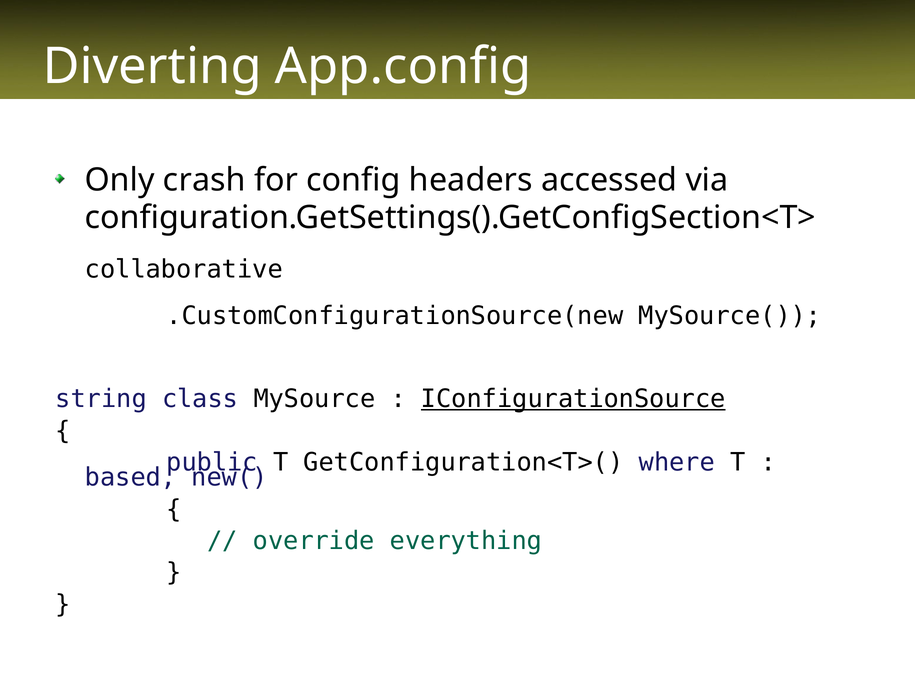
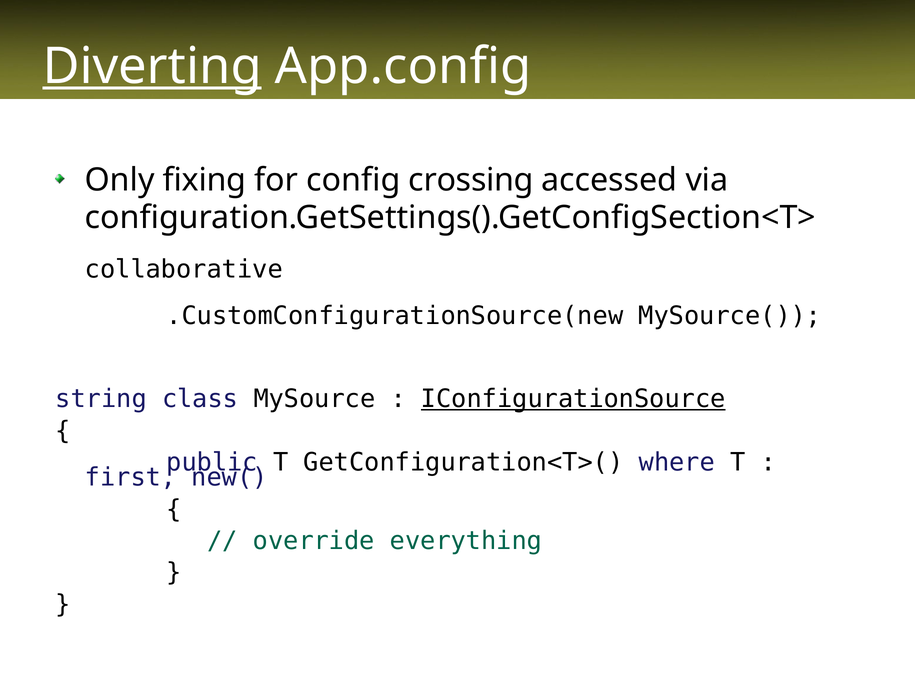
Diverting underline: none -> present (152, 66)
crash: crash -> fixing (205, 180)
headers: headers -> crossing (471, 180)
based: based -> first (131, 478)
